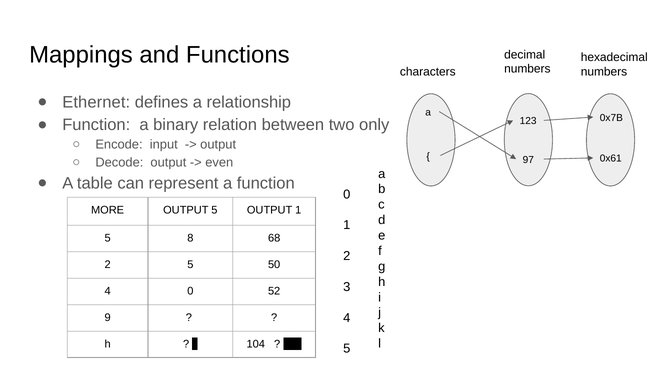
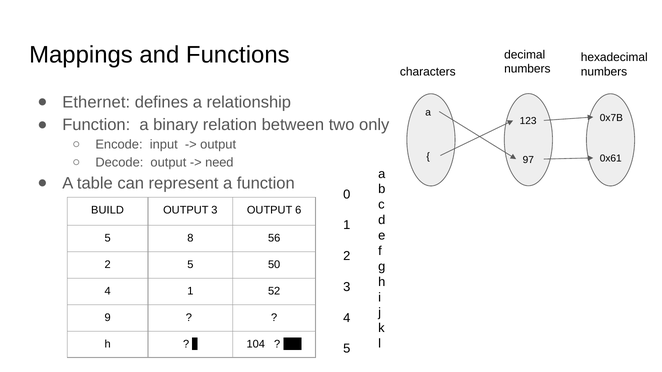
even: even -> need (219, 163)
MORE: MORE -> BUILD (108, 210)
OUTPUT 5: 5 -> 3 (214, 210)
OUTPUT 1: 1 -> 6 (298, 210)
68: 68 -> 56 (274, 239)
4 0: 0 -> 1 (190, 291)
